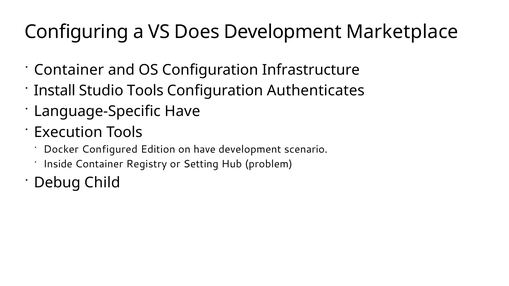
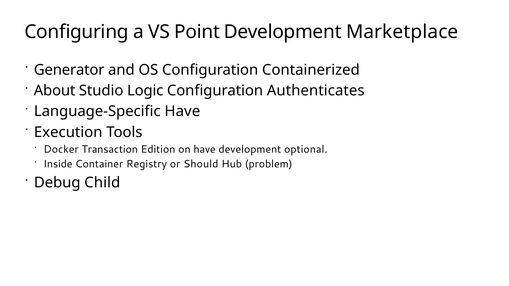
Does: Does -> Point (197, 32)
Container: Container -> Generator (69, 70)
Infrastructure: Infrastructure -> Containerized (311, 70)
Install: Install -> About (55, 91)
Studio Tools: Tools -> Logic (145, 91)
Configured: Configured -> Transaction (110, 149)
scenario: scenario -> optional (306, 149)
Setting: Setting -> Should (201, 164)
